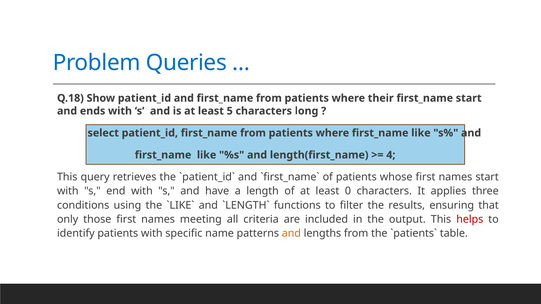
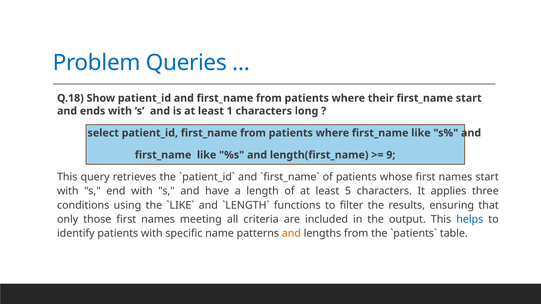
5: 5 -> 1 (230, 111)
4: 4 -> 9 (391, 155)
0: 0 -> 5 (348, 191)
helps colour: red -> blue (470, 219)
